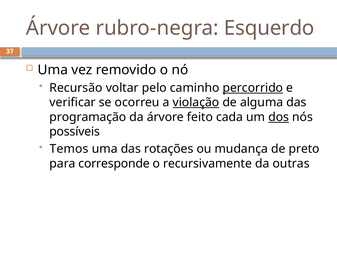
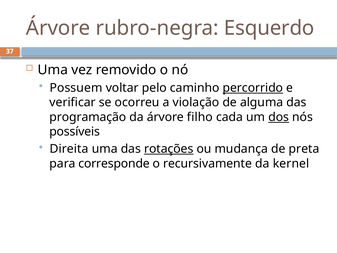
Recursão: Recursão -> Possuem (76, 88)
violação underline: present -> none (196, 102)
feito: feito -> filho (200, 117)
Temos: Temos -> Direita (69, 149)
rotações underline: none -> present (169, 149)
preto: preto -> preta (304, 149)
outras: outras -> kernel (291, 163)
